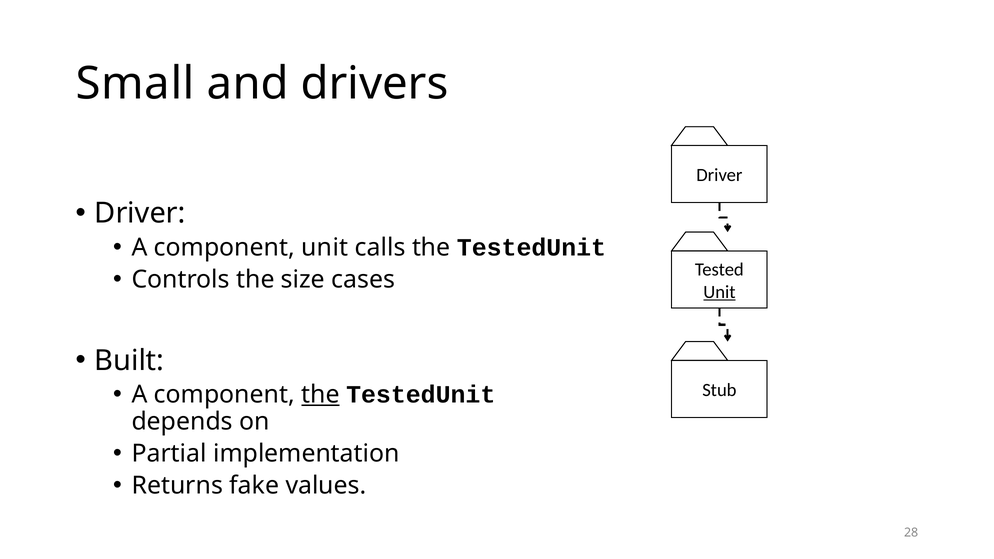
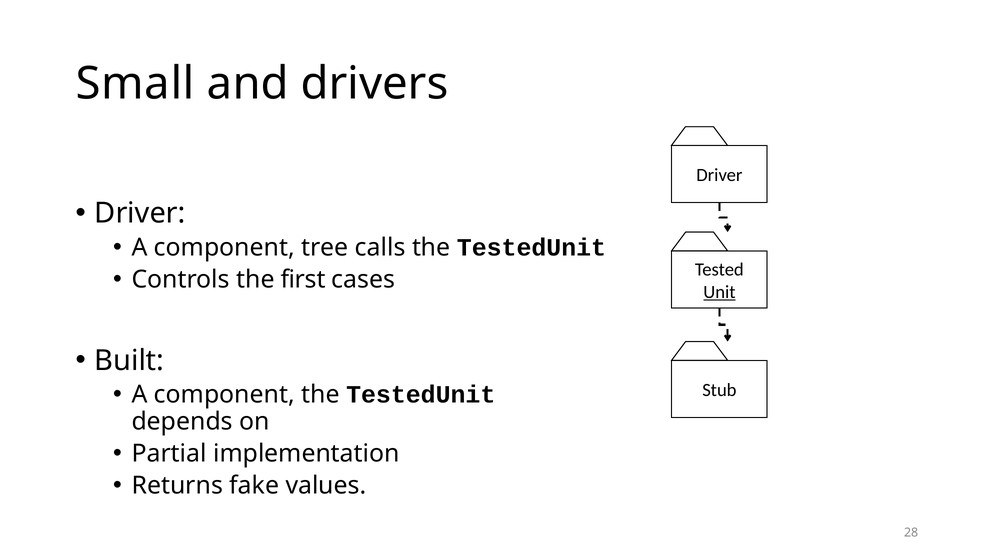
component unit: unit -> tree (325, 247)
size: size -> first (303, 279)
the underline: present -> none (320, 395)
